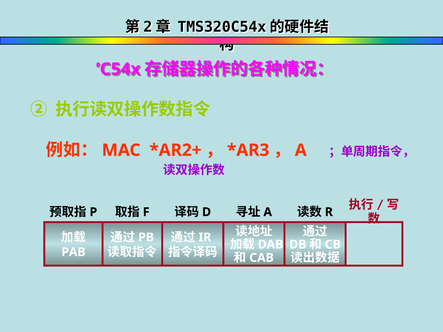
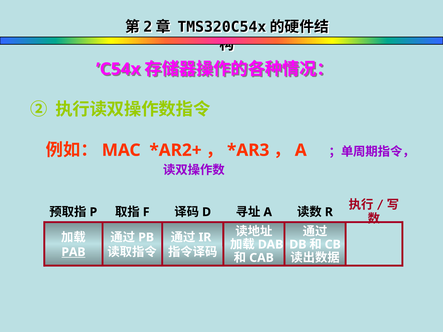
PAB underline: none -> present (73, 252)
